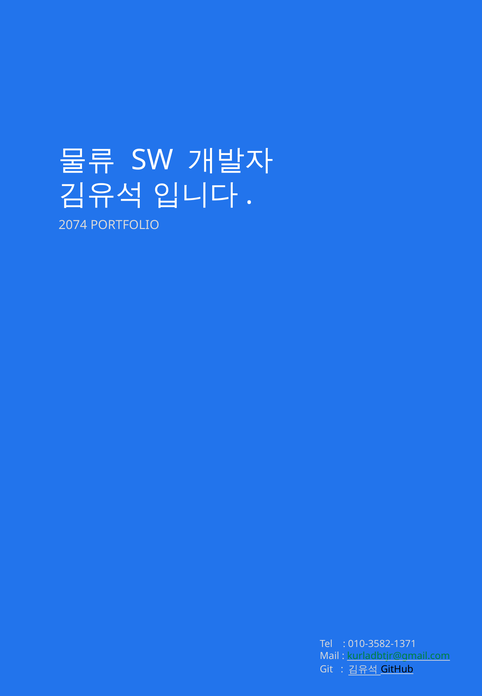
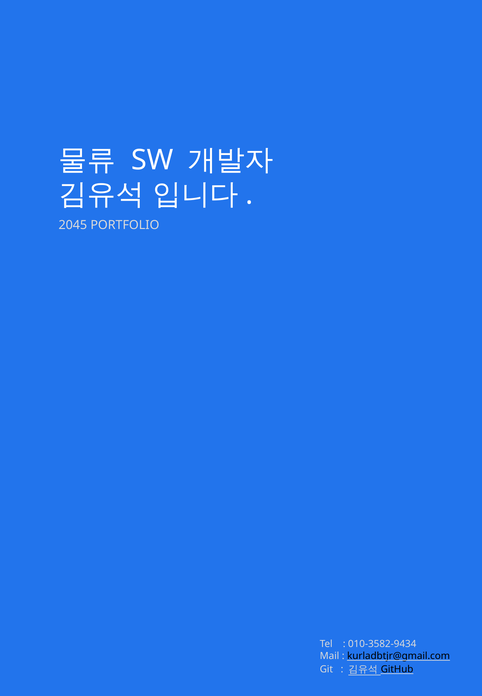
2074: 2074 -> 2045 (73, 225)
010-3582-1371: 010-3582-1371 -> 010-3582-9434 (382, 644)
kurladbtjr@gmail.com colour: green -> black (399, 656)
